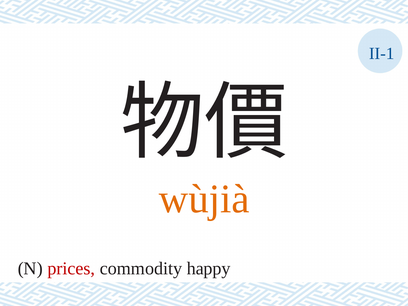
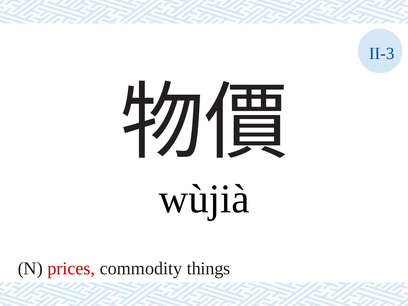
II-1: II-1 -> II-3 (382, 53)
wùjià colour: orange -> black (204, 199)
happy: happy -> things (209, 268)
